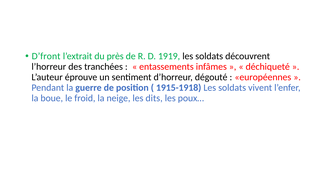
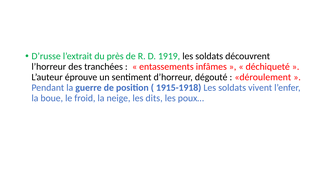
D’front: D’front -> D’russe (46, 56)
européennes: européennes -> déroulement (263, 77)
